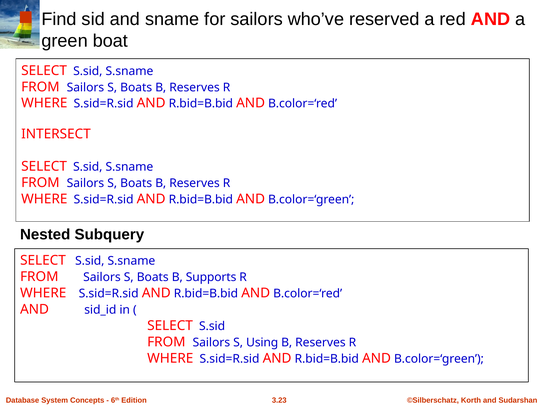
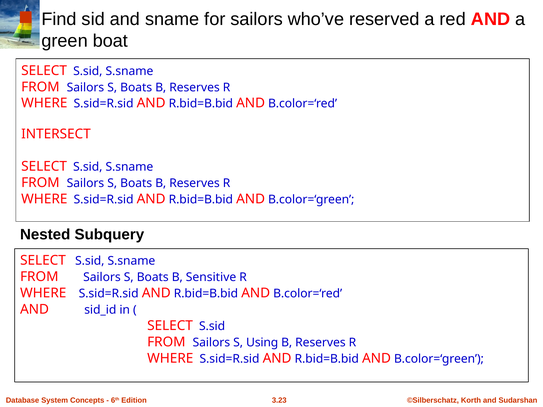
Supports: Supports -> Sensitive (211, 277)
